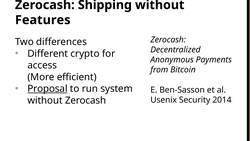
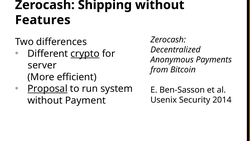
crypto underline: none -> present (85, 54)
access: access -> server (42, 65)
without Zerocash: Zerocash -> Payment (85, 100)
